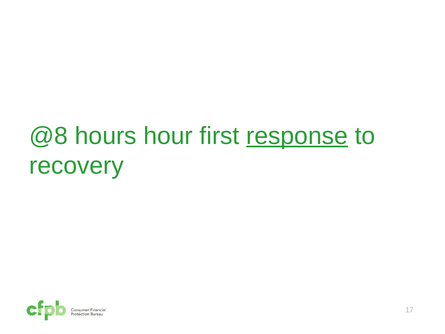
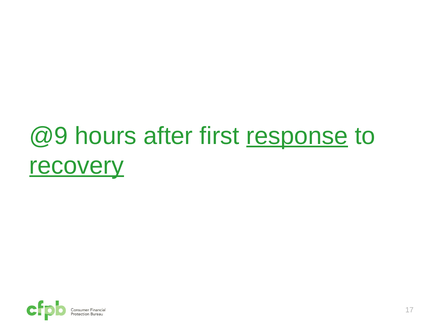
@8: @8 -> @9 (49, 136)
hour: hour -> after (168, 136)
recovery underline: none -> present (77, 165)
